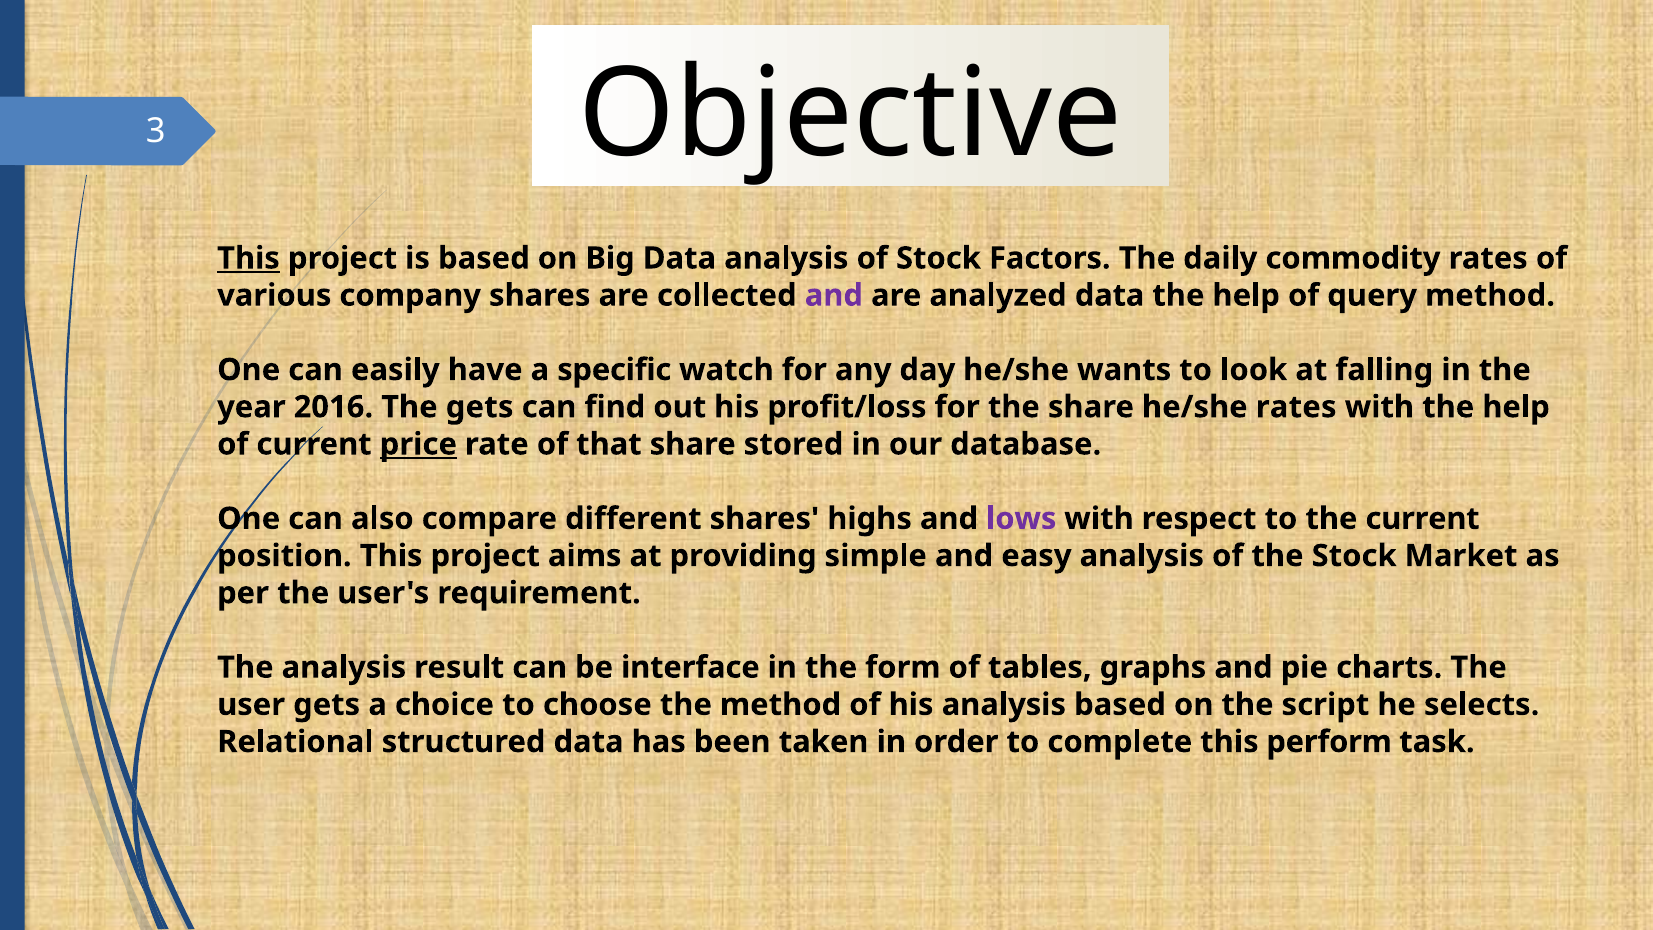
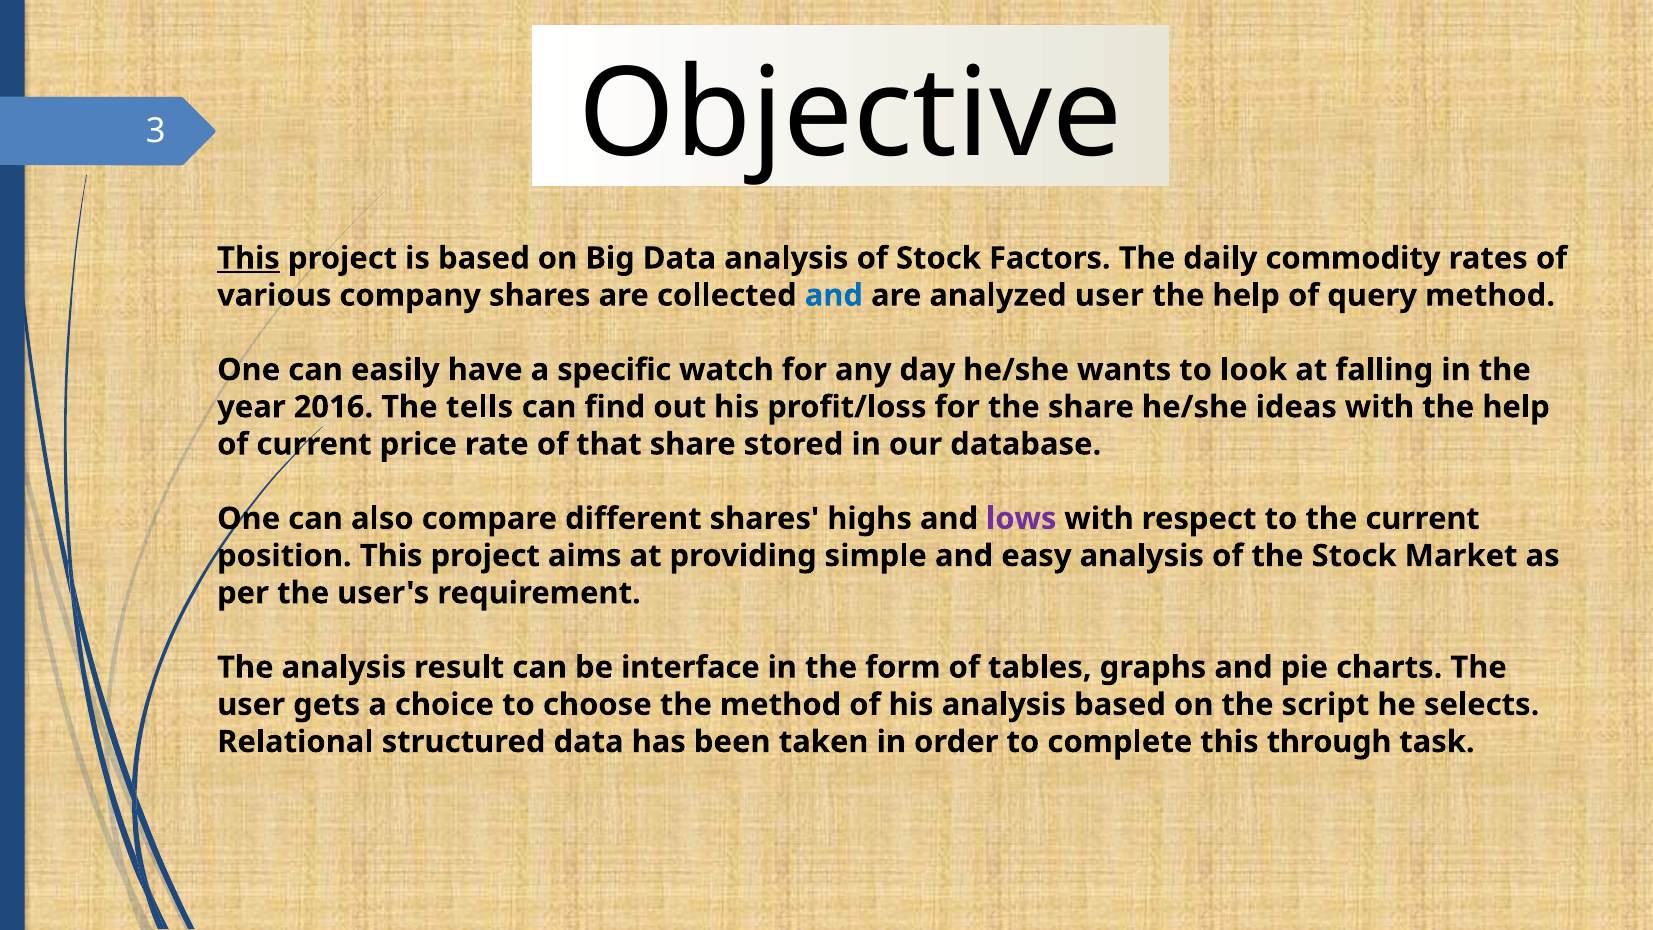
and colour: purple -> blue (834, 295)
analyzed data: data -> user (1109, 295)
The gets: gets -> tells (480, 407)
he/she rates: rates -> ideas (1296, 407)
price underline: present -> none (418, 444)
perform: perform -> through (1329, 742)
